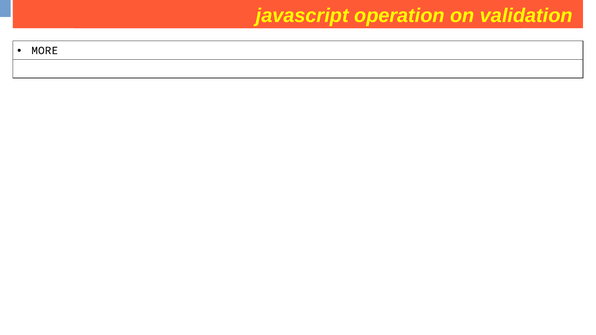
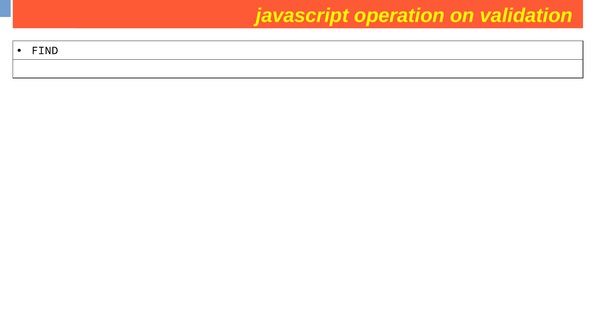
MORE: MORE -> FIND (45, 50)
